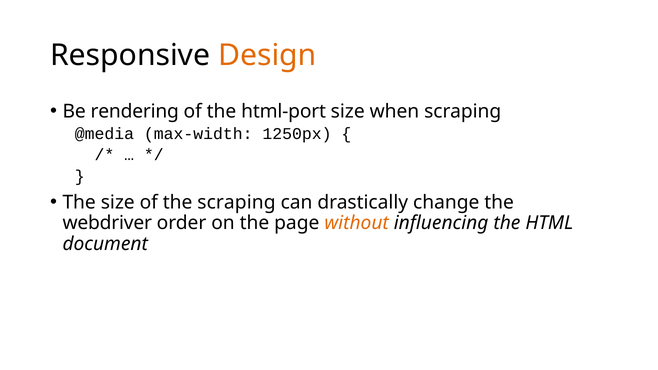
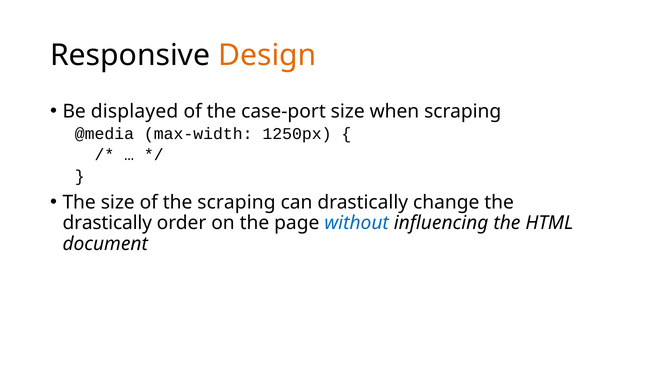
rendering: rendering -> displayed (135, 111)
html-port: html-port -> case-port (284, 111)
webdriver: webdriver -> drastically (107, 223)
without colour: orange -> blue (357, 223)
